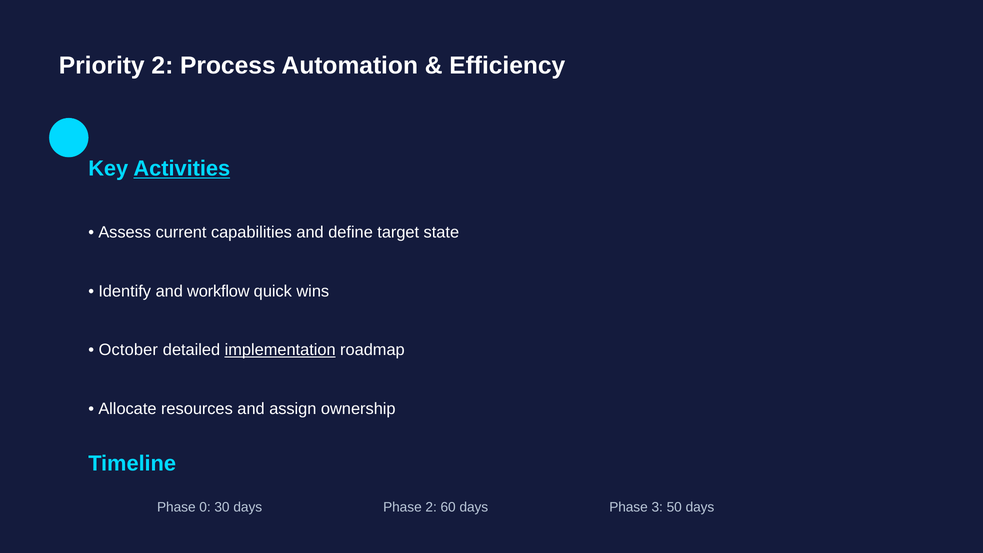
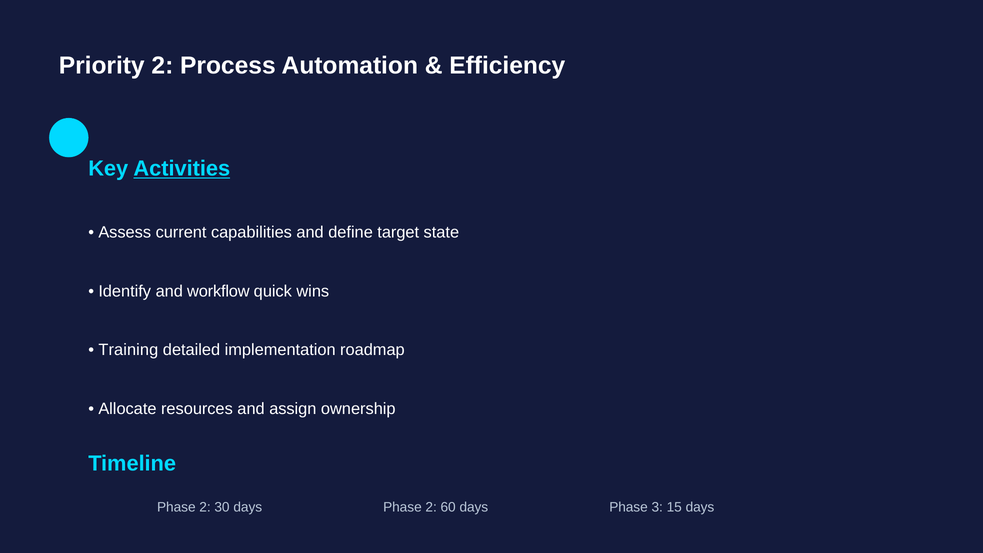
October: October -> Training (128, 350)
implementation underline: present -> none (280, 350)
0: 0 -> 2 (205, 507)
50: 50 -> 15 (674, 507)
